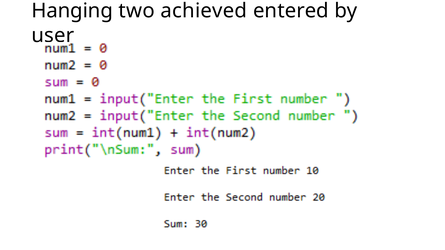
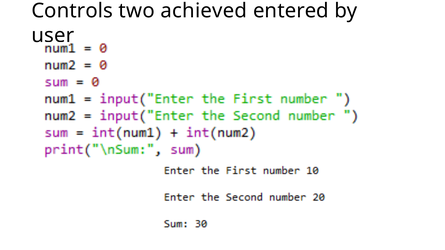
Hanging: Hanging -> Controls (72, 11)
